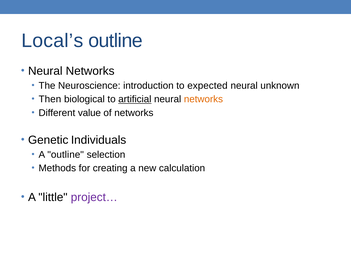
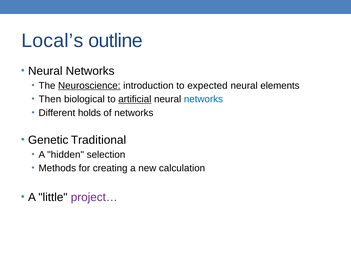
Neuroscience underline: none -> present (89, 86)
unknown: unknown -> elements (280, 86)
networks colour: orange -> blue (203, 99)
value: value -> holds (89, 113)
Individuals: Individuals -> Traditional (99, 140)
A outline: outline -> hidden (66, 155)
